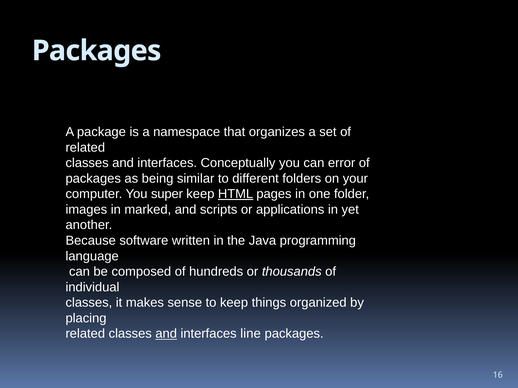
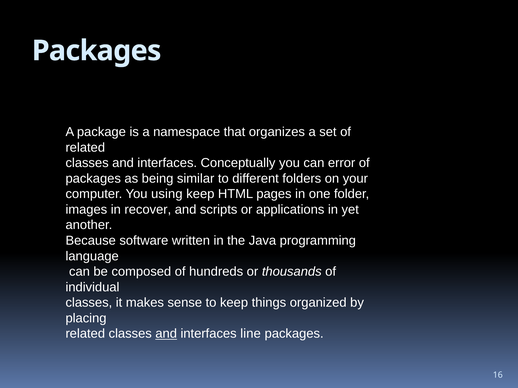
super: super -> using (167, 194)
HTML underline: present -> none (236, 194)
marked: marked -> recover (148, 210)
